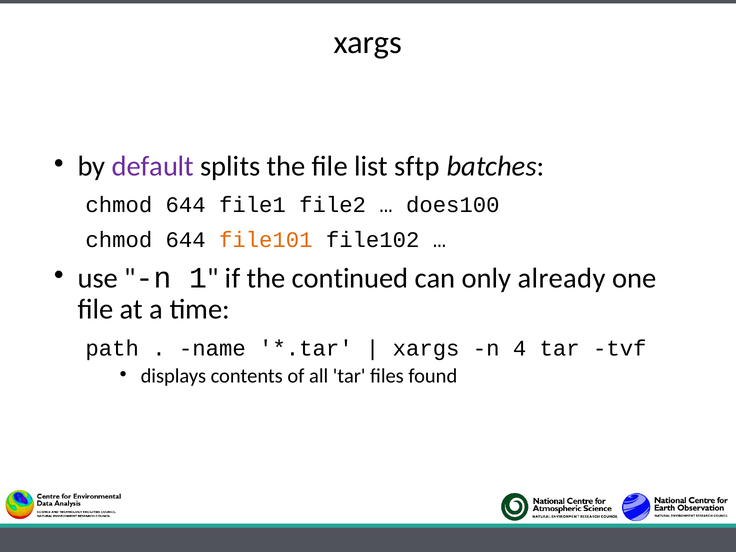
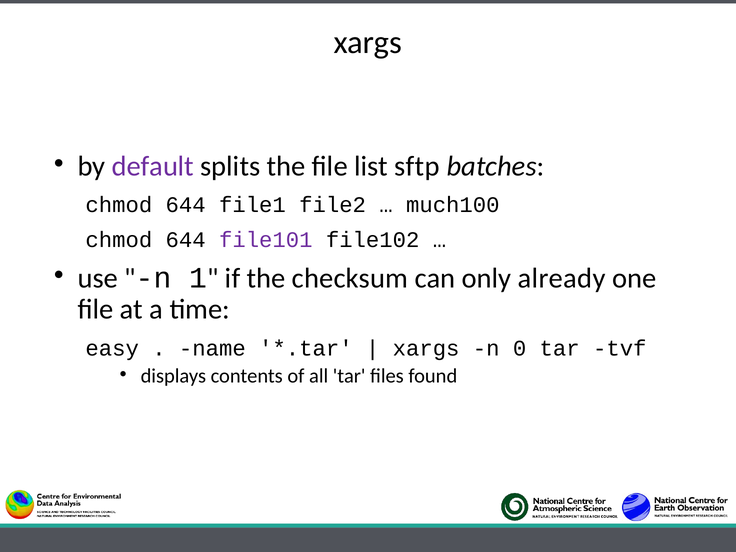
does100: does100 -> much100 (453, 205)
file101 colour: orange -> purple (266, 240)
continued: continued -> checksum (350, 278)
path: path -> easy (112, 348)
4: 4 -> 0 (520, 348)
